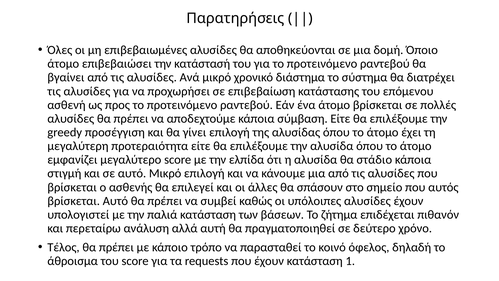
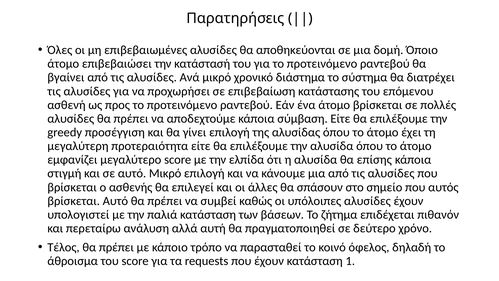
στάδιο: στάδιο -> επίσης (374, 160)
